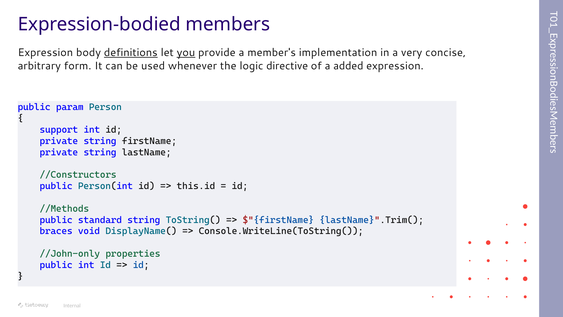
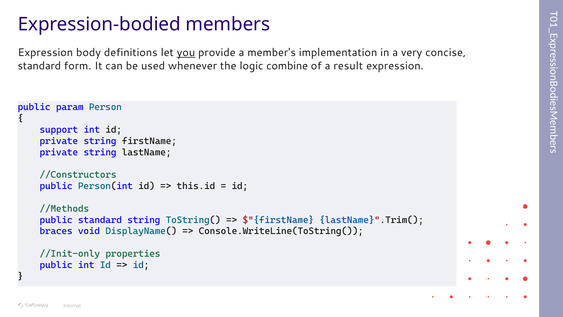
definitions underline: present -> none (131, 53)
arbitrary: arbitrary -> standard (39, 66)
directive: directive -> combine (287, 66)
added: added -> result (348, 66)
//John-only: //John-only -> //Init-only (70, 253)
